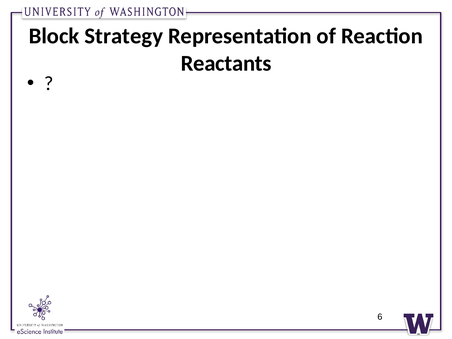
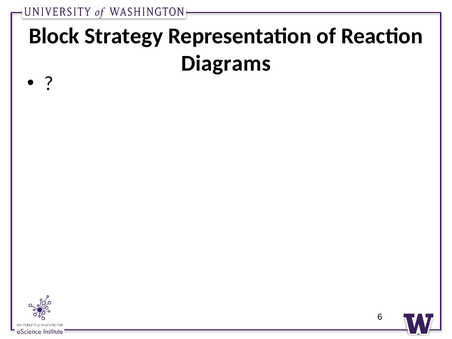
Reactants: Reactants -> Diagrams (226, 63)
